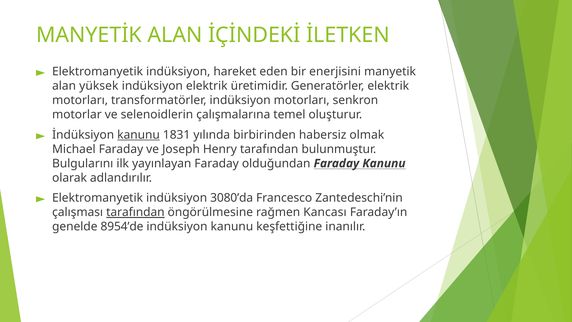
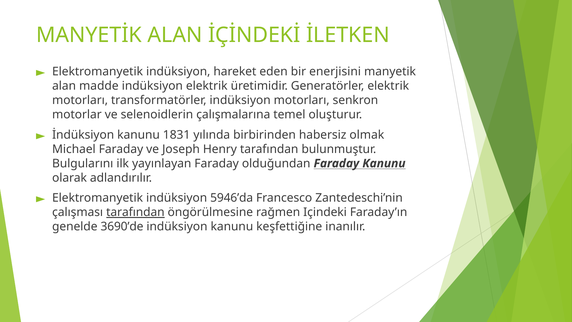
yüksek: yüksek -> madde (99, 86)
kanunu underline: present -> none (139, 135)
3080’da: 3080’da -> 5946’da (232, 198)
Kancası: Kancası -> Içindeki (325, 212)
8954’de: 8954’de -> 3690’de (122, 226)
